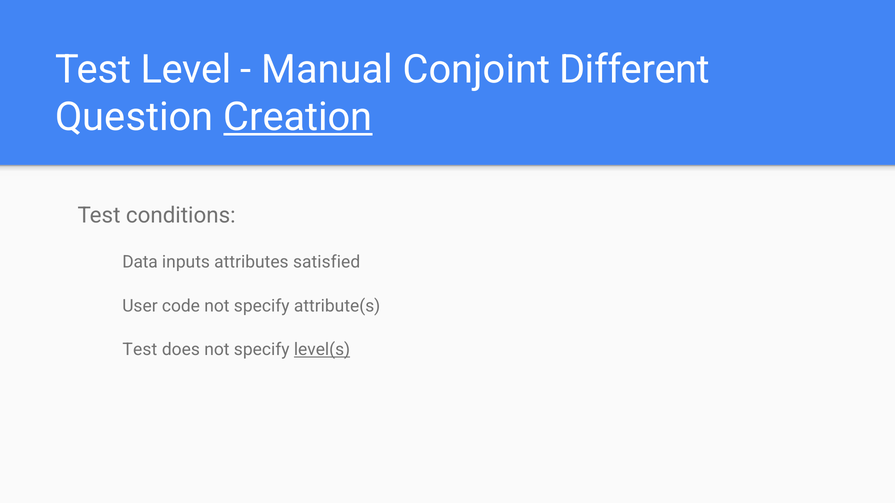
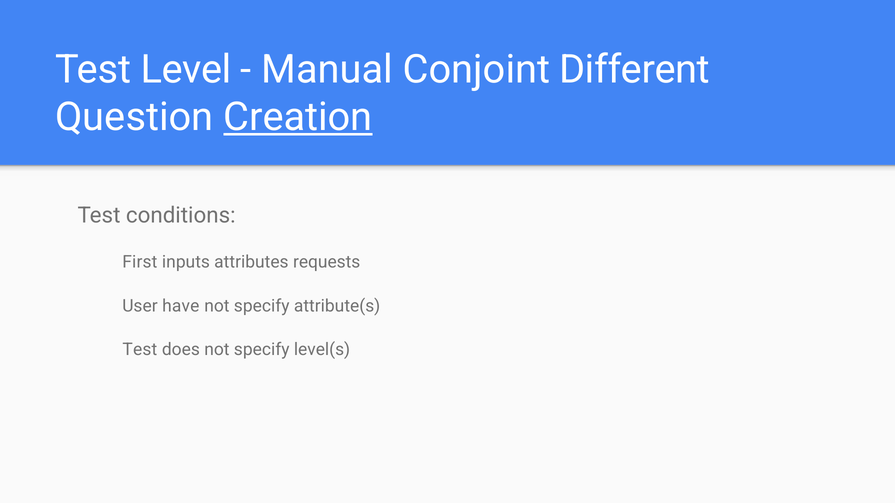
Data: Data -> First (140, 262)
satisfied: satisfied -> requests (327, 262)
code: code -> have (181, 306)
level(s underline: present -> none (322, 350)
